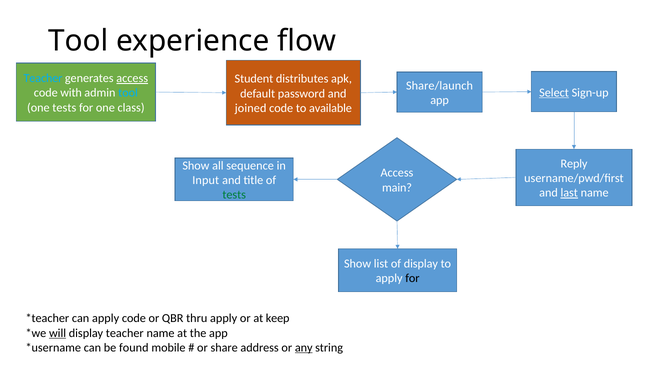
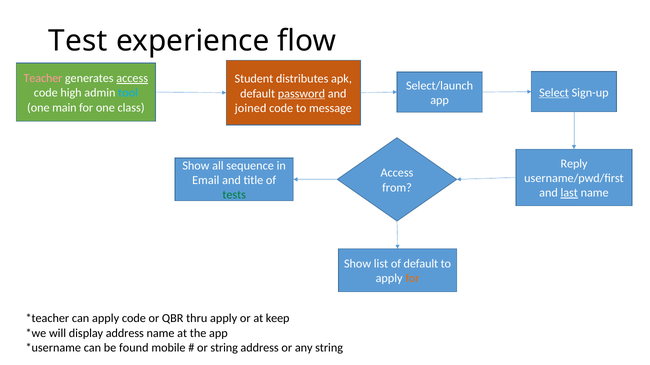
Tool: Tool -> Test (78, 41)
Teacher colour: light blue -> pink (43, 78)
Share/launch: Share/launch -> Select/launch (440, 86)
with: with -> high (71, 93)
password underline: none -> present (301, 94)
one tests: tests -> main (64, 108)
available: available -> message (330, 108)
Input: Input -> Email (206, 181)
main: main -> from (397, 188)
of display: display -> default (421, 264)
for colour: black -> orange (412, 279)
will underline: present -> none (58, 334)
display teacher: teacher -> address (125, 334)
or share: share -> string (224, 348)
any underline: present -> none (304, 348)
